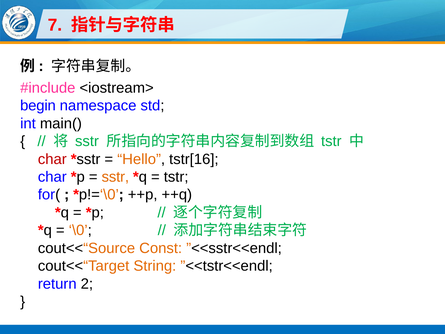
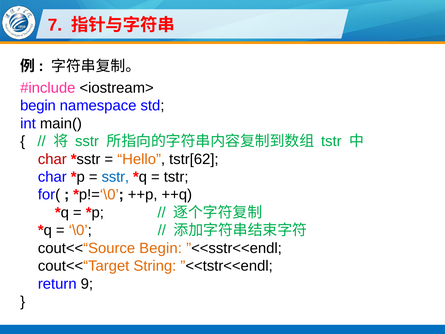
tstr[16: tstr[16 -> tstr[62 (194, 159)
sstr colour: orange -> blue (115, 177)
cout<<“Source Const: Const -> Begin (161, 248)
2: 2 -> 9 (87, 284)
